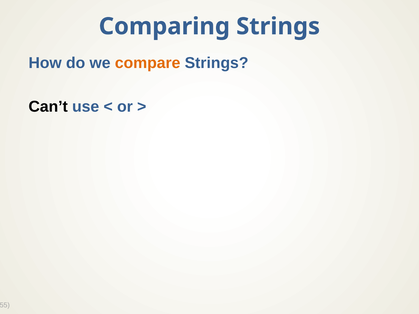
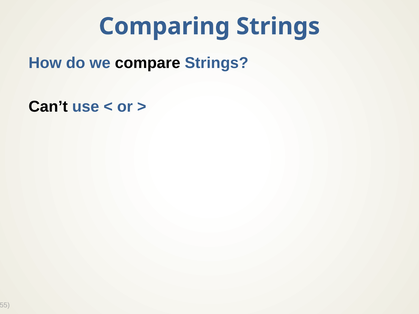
compare colour: orange -> black (148, 63)
